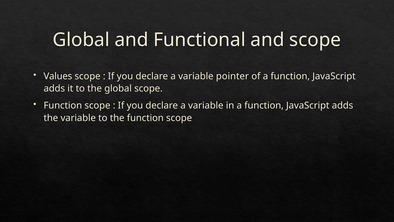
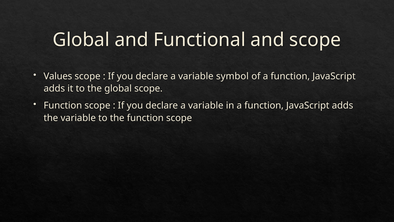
pointer: pointer -> symbol (232, 76)
